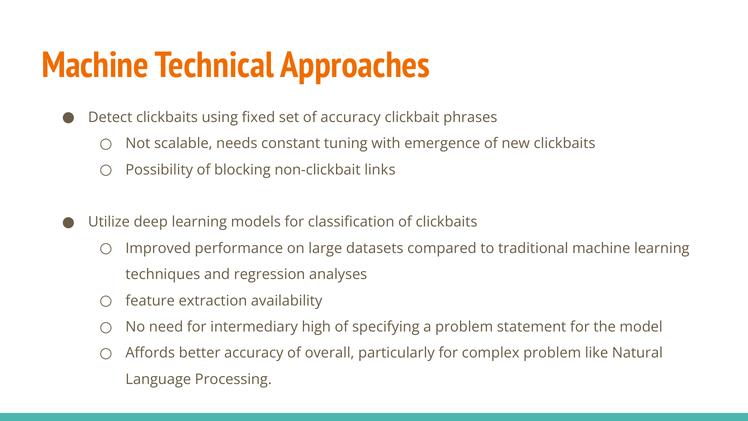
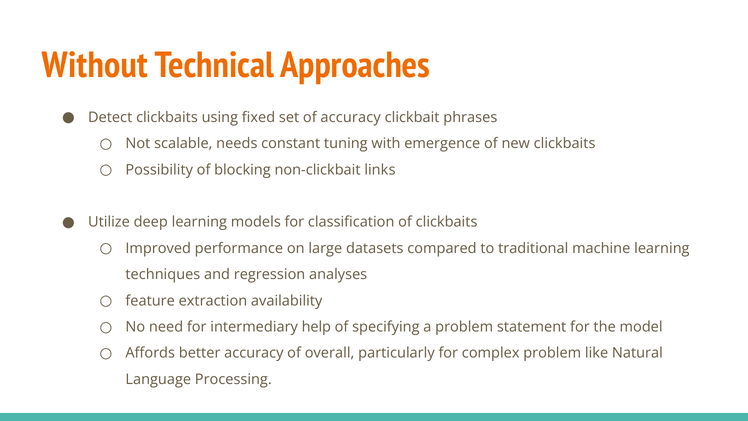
Machine: Machine -> Without (95, 65)
high: high -> help (316, 327)
